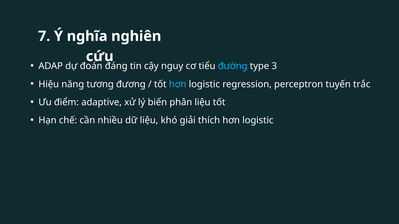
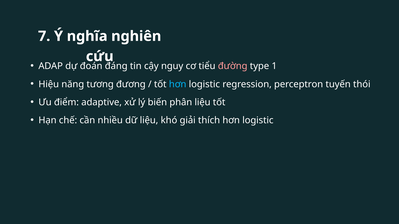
đường colour: light blue -> pink (233, 66)
3: 3 -> 1 (274, 66)
trắc: trắc -> thói (362, 84)
